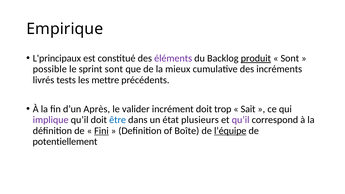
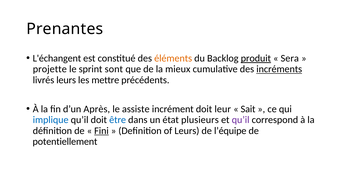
Empirique: Empirique -> Prenantes (65, 29)
L'principaux: L'principaux -> L'échangent (57, 58)
éléments colour: purple -> orange (173, 58)
Sont: Sont -> Sera (290, 58)
possible: possible -> projette (50, 69)
incréments underline: none -> present (279, 69)
livrés tests: tests -> leurs (66, 80)
valider: valider -> assiste (136, 109)
trop: trop -> leur (223, 109)
implique colour: purple -> blue (51, 120)
of Boîte: Boîte -> Leurs (187, 131)
l’équipe underline: present -> none (230, 131)
